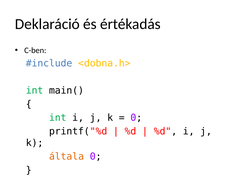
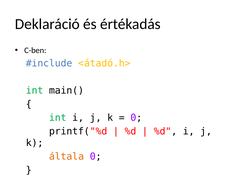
<dobna.h>: <dobna.h> -> <átadó.h> (104, 63)
